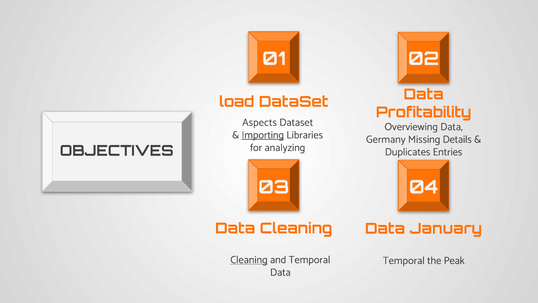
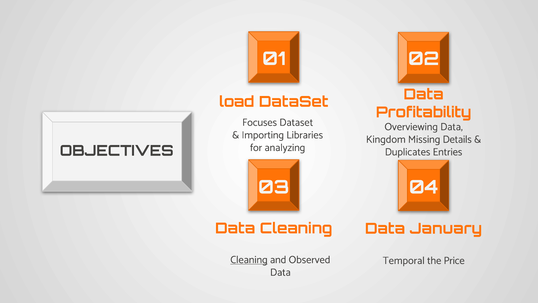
Aspects: Aspects -> Focuses (260, 122)
Importing underline: present -> none (263, 135)
Germany: Germany -> Kingdom (386, 139)
and Temporal: Temporal -> Observed (309, 259)
Peak: Peak -> Price (454, 260)
